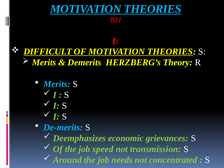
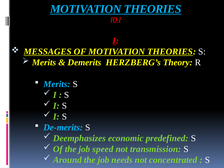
DIFFICULT: DIFFICULT -> MESSAGES (48, 52)
grievances: grievances -> predefined (167, 138)
